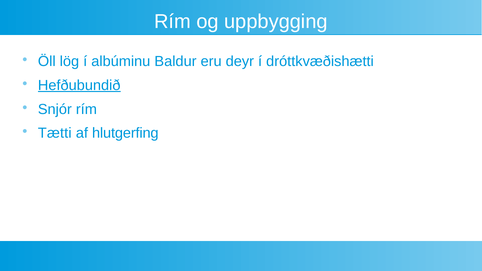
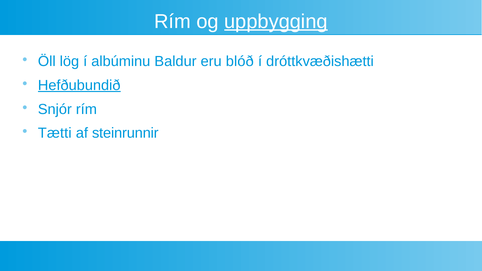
uppbygging underline: none -> present (276, 21)
deyr: deyr -> blóð (240, 61)
hlutgerfing: hlutgerfing -> steinrunnir (125, 133)
